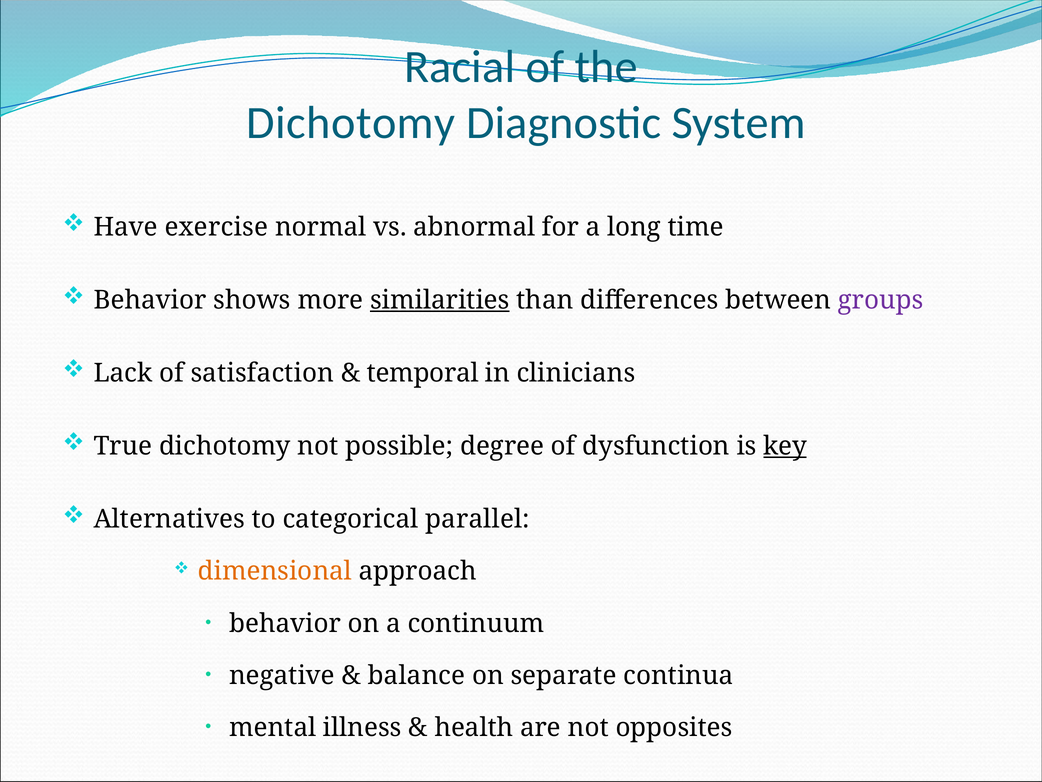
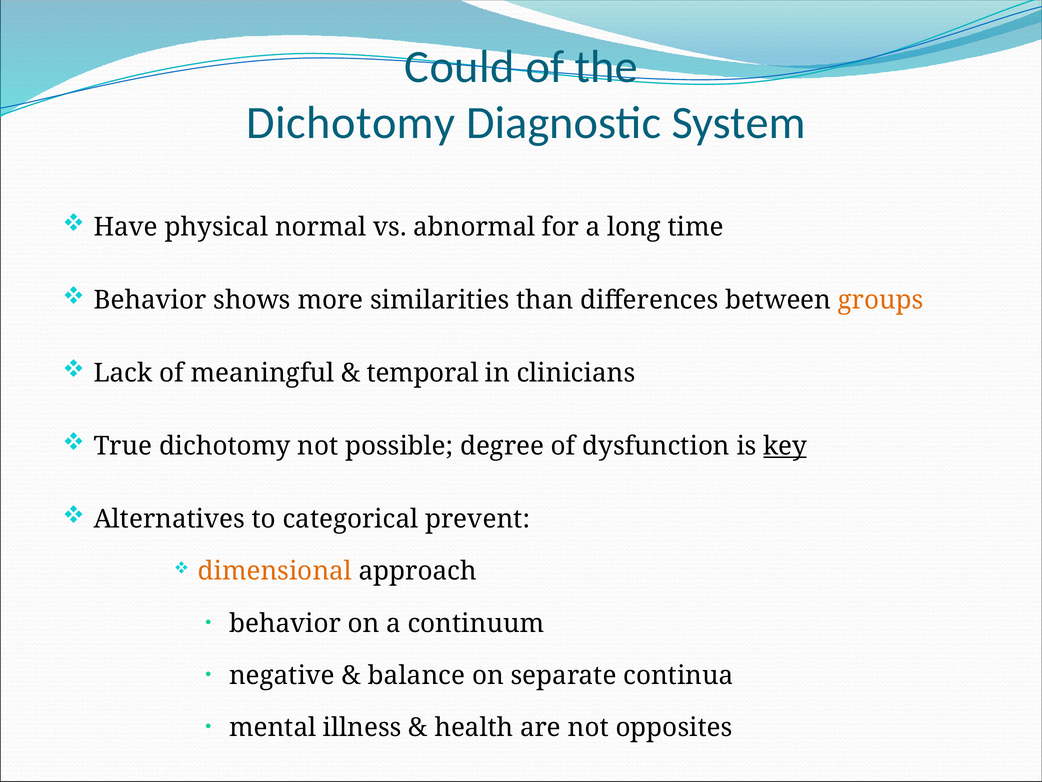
Racial: Racial -> Could (459, 67)
exercise: exercise -> physical (216, 227)
similarities underline: present -> none (440, 300)
groups colour: purple -> orange (881, 300)
satisfaction: satisfaction -> meaningful (262, 373)
parallel: parallel -> prevent (478, 519)
